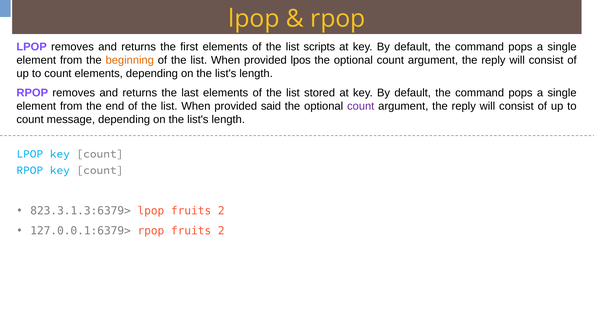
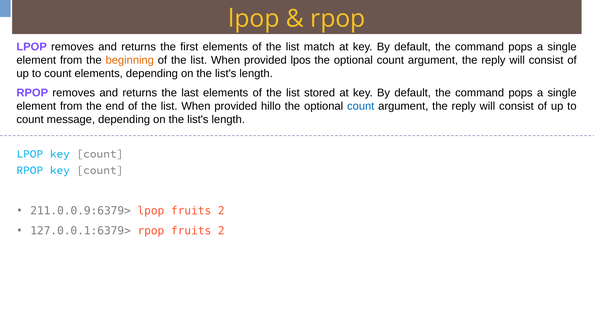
scripts: scripts -> match (319, 47)
said: said -> hillo (271, 106)
count colour: purple -> blue (361, 106)
823.3.1.3:6379>: 823.3.1.3:6379> -> 211.0.0.9:6379> (81, 211)
